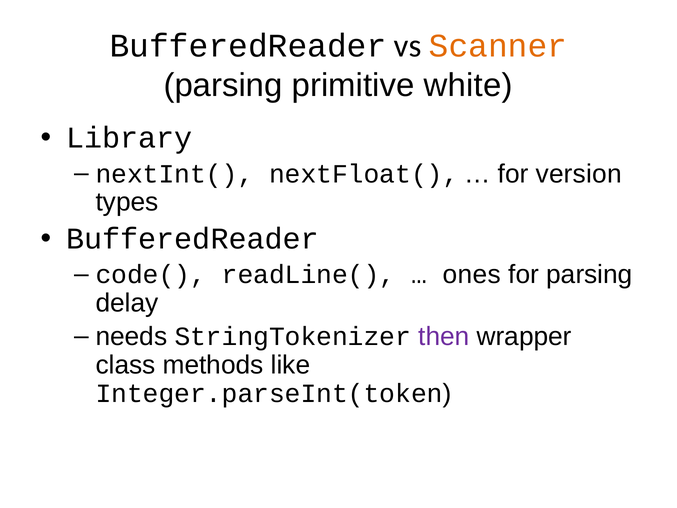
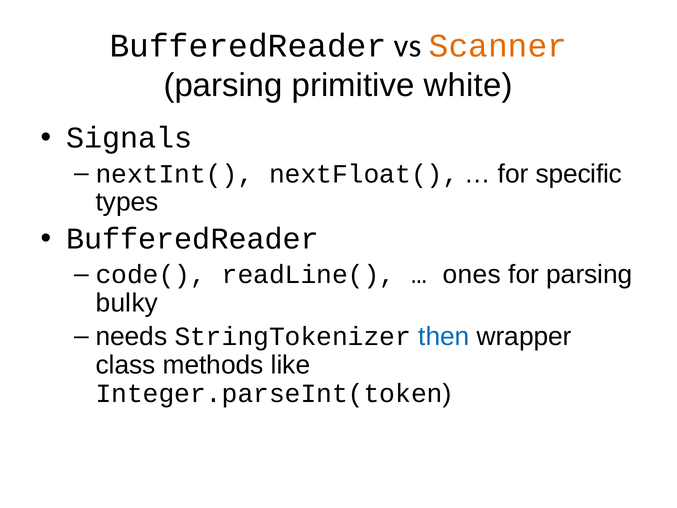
Library: Library -> Signals (129, 138)
version: version -> specific (579, 174)
delay: delay -> bulky (127, 303)
then colour: purple -> blue (444, 337)
